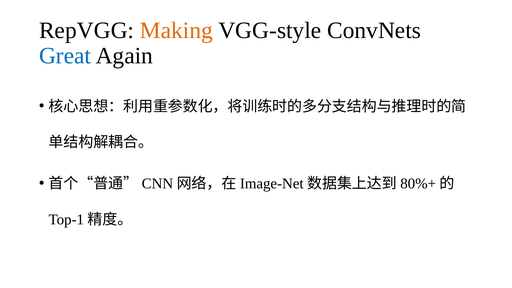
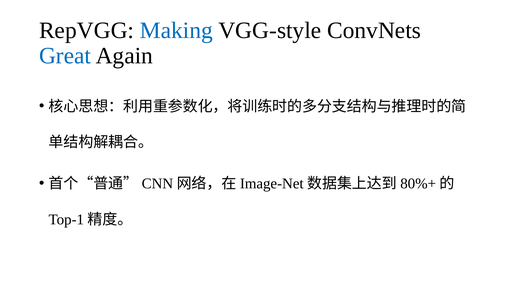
Making colour: orange -> blue (176, 30)
